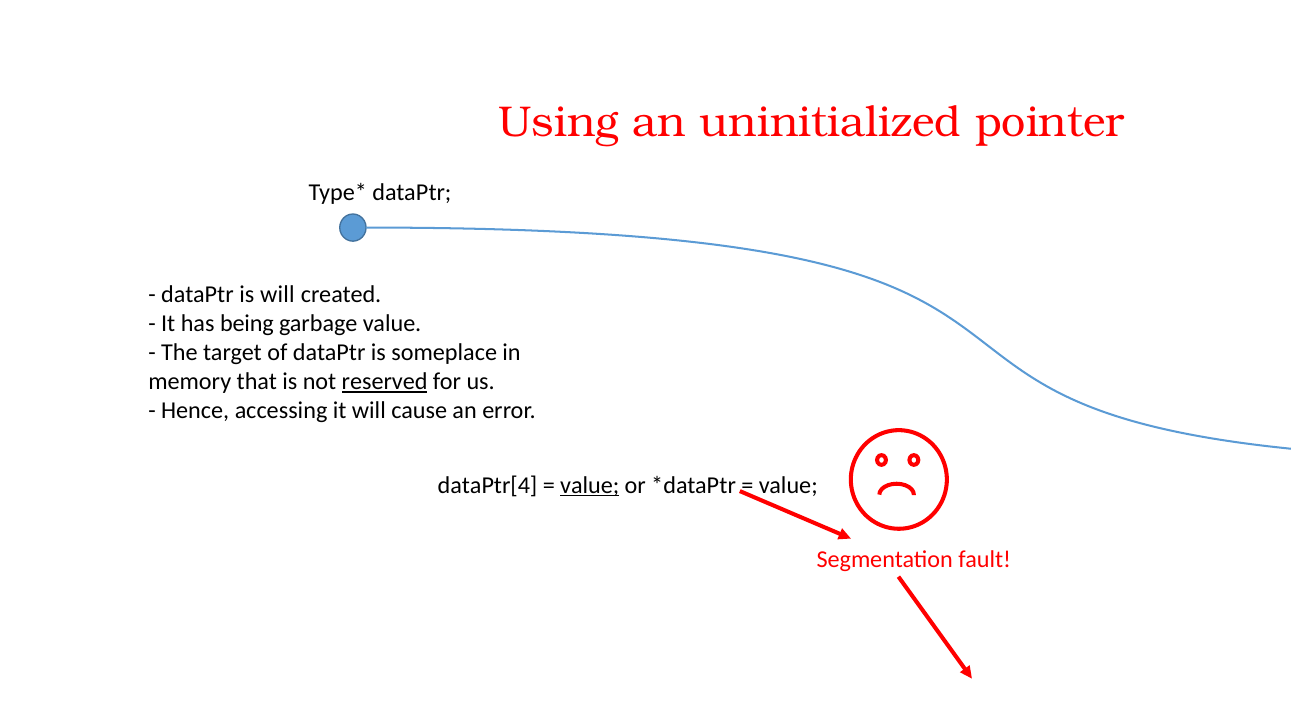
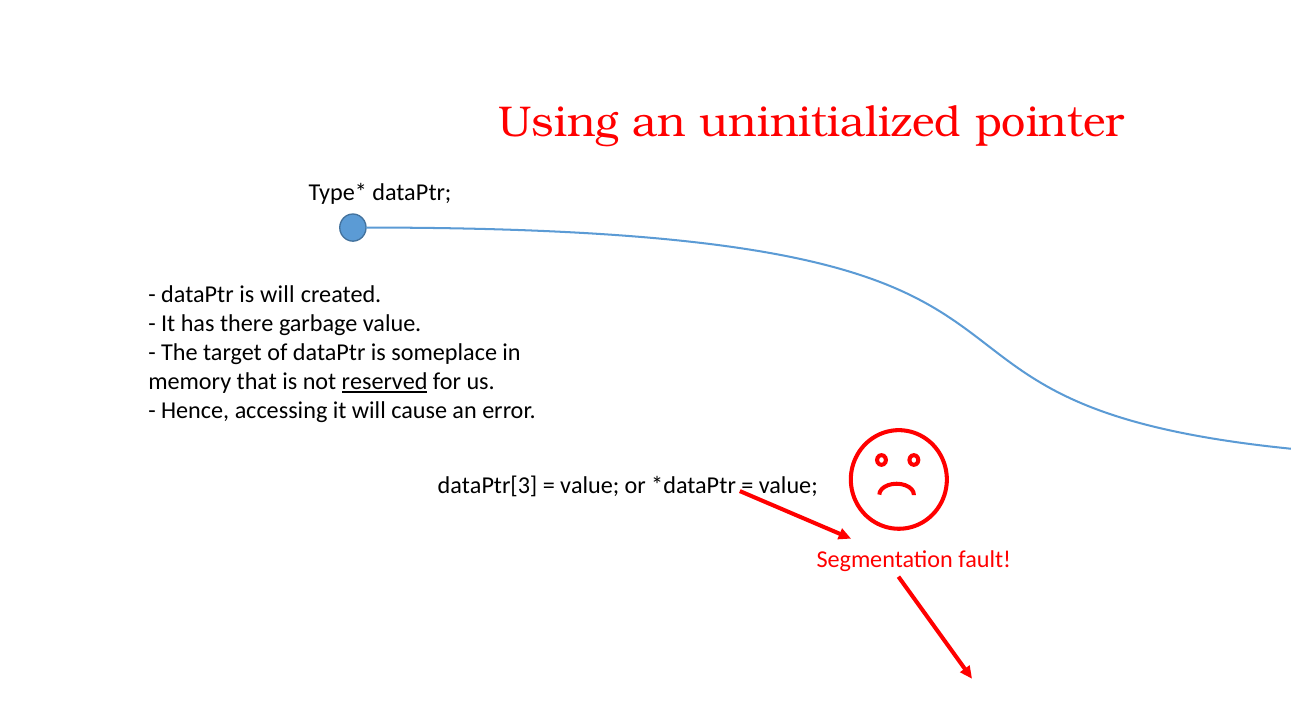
being: being -> there (247, 324)
dataPtr[4: dataPtr[4 -> dataPtr[3 (488, 485)
value underline: present -> none (590, 485)
